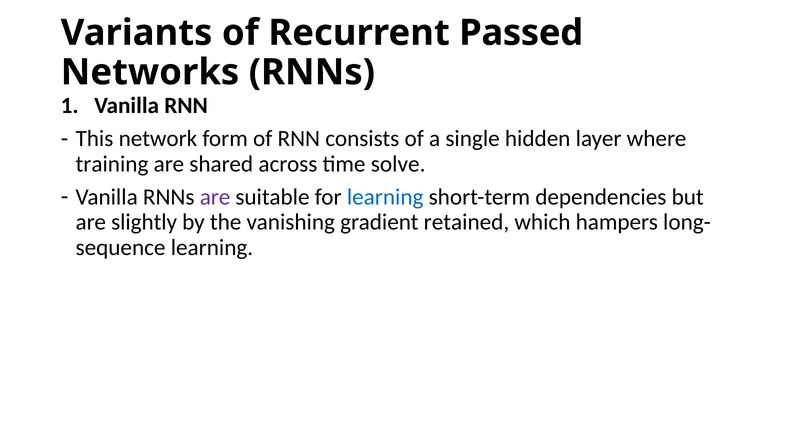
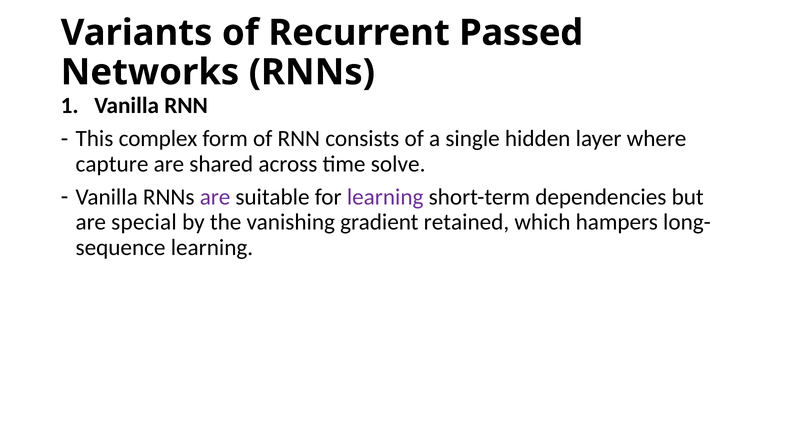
network: network -> complex (158, 139)
training: training -> capture (112, 164)
learning colour: blue -> purple (385, 197)
slightly: slightly -> special (144, 222)
